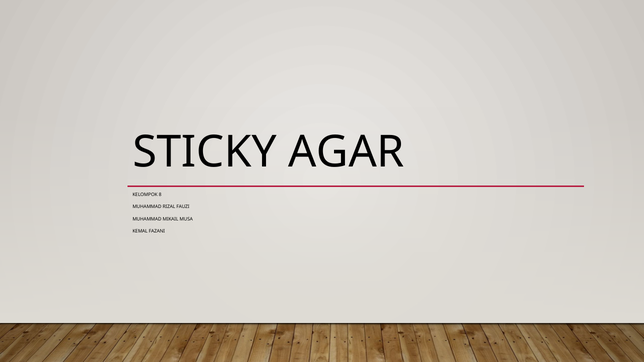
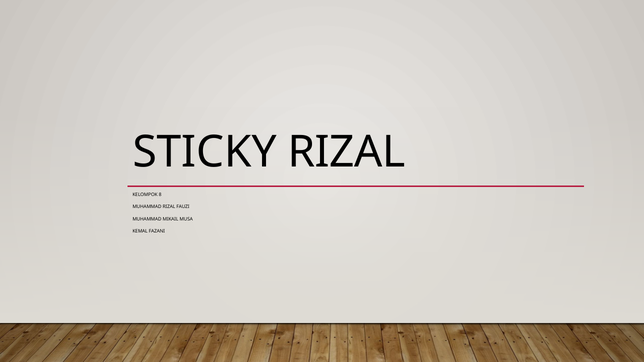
STICKY AGAR: AGAR -> RIZAL (347, 152)
